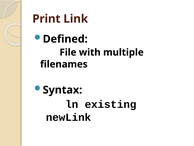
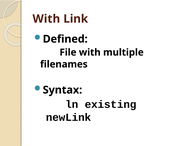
Print: Print -> With (46, 19)
